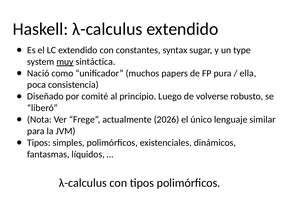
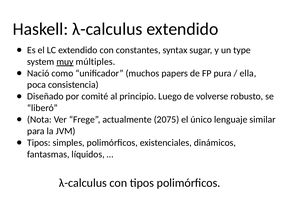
sintáctica: sintáctica -> múltiples (95, 62)
2026: 2026 -> 2075 (166, 119)
